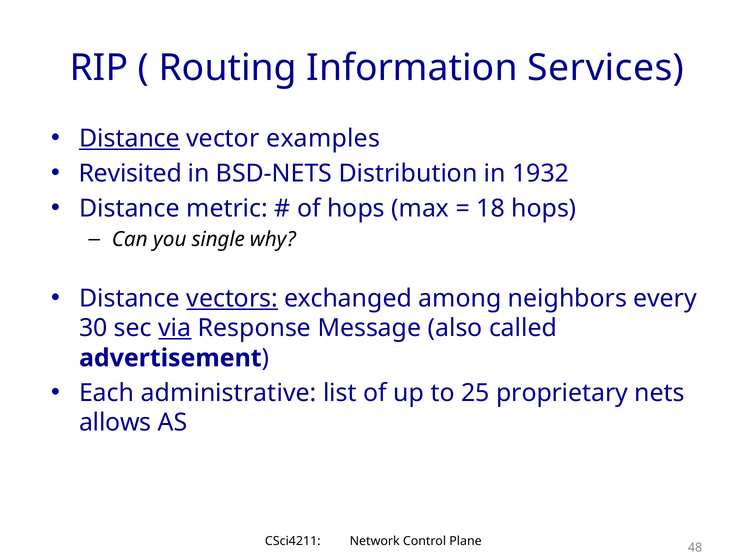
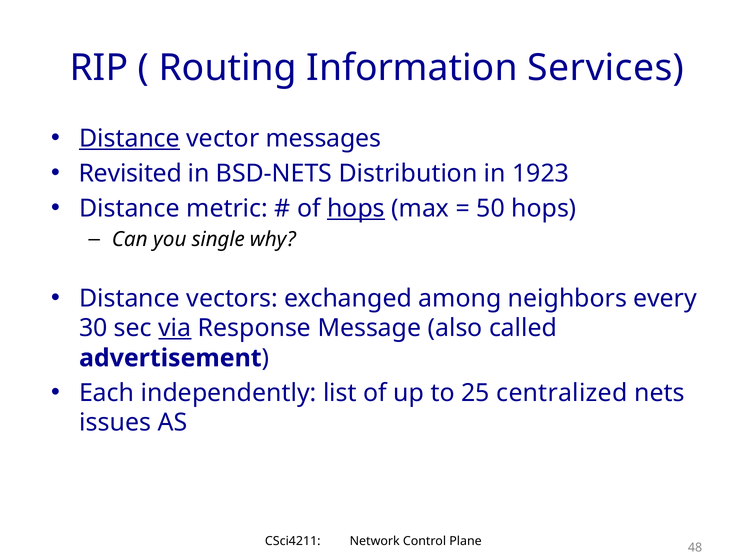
examples: examples -> messages (323, 139)
1932: 1932 -> 1923 (541, 174)
hops underline: none -> present (356, 208)
18: 18 -> 50 (491, 208)
vectors underline: present -> none (232, 298)
administrative: administrative -> independently (229, 393)
proprietary: proprietary -> centralized (562, 393)
allows: allows -> issues (115, 423)
